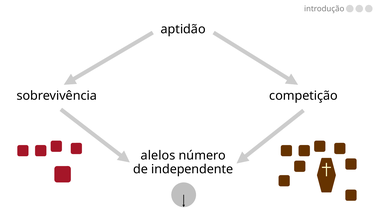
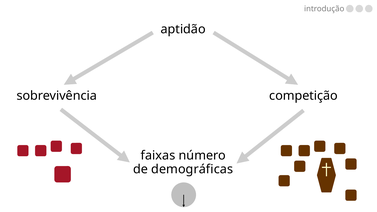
alelos: alelos -> faixas (158, 156)
independente: independente -> demográficas (192, 169)
